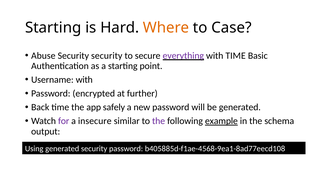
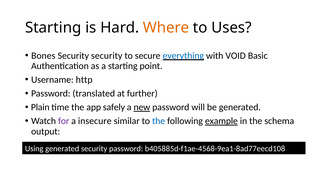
Case: Case -> Uses (232, 28)
Abuse: Abuse -> Bones (43, 55)
everything colour: purple -> blue (183, 55)
with TIME: TIME -> VOID (236, 55)
Username with: with -> http (84, 79)
encrypted: encrypted -> translated (94, 93)
Back: Back -> Plain (40, 107)
new underline: none -> present (142, 107)
the colour: purple -> blue (159, 121)
